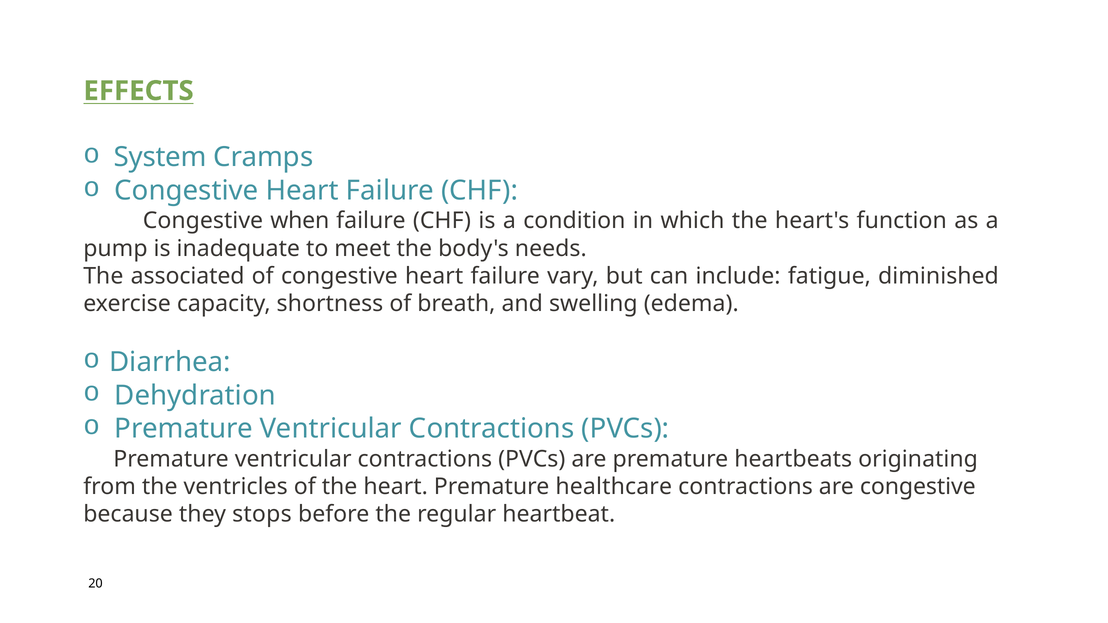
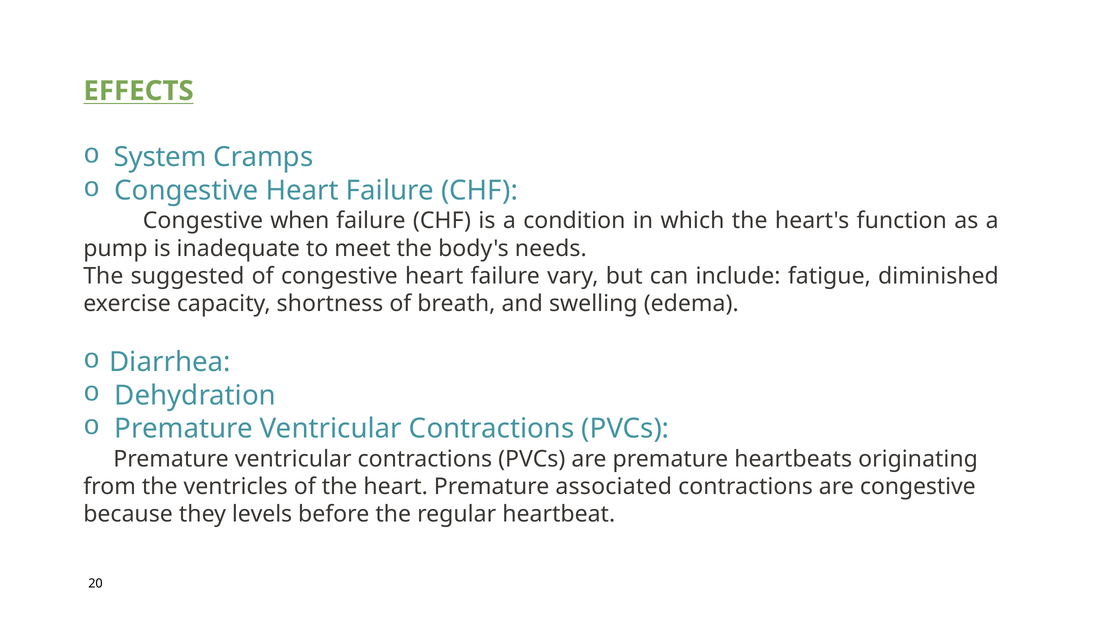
associated: associated -> suggested (188, 276)
healthcare: healthcare -> associated (614, 487)
stops: stops -> levels (262, 514)
